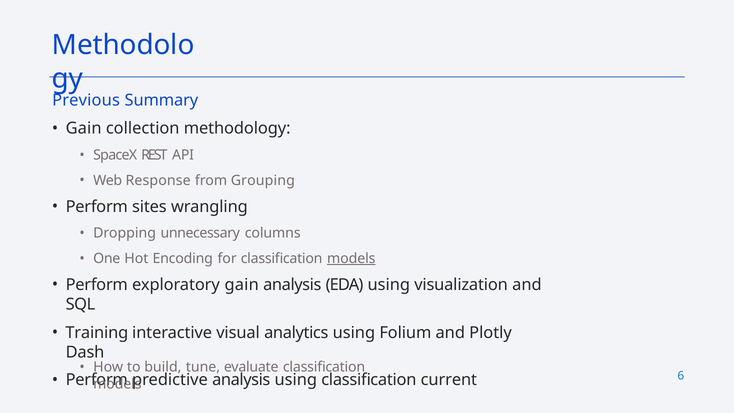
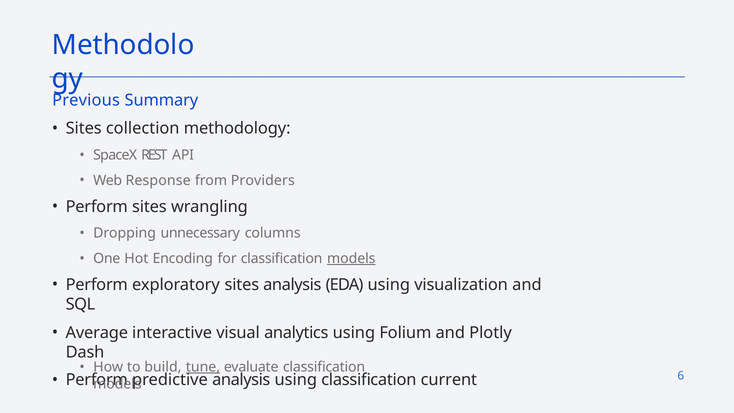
Gain: Gain -> Sites (84, 128)
Grouping: Grouping -> Providers (263, 180)
exploratory gain: gain -> sites (242, 285)
Training: Training -> Average (97, 333)
tune underline: none -> present (203, 367)
